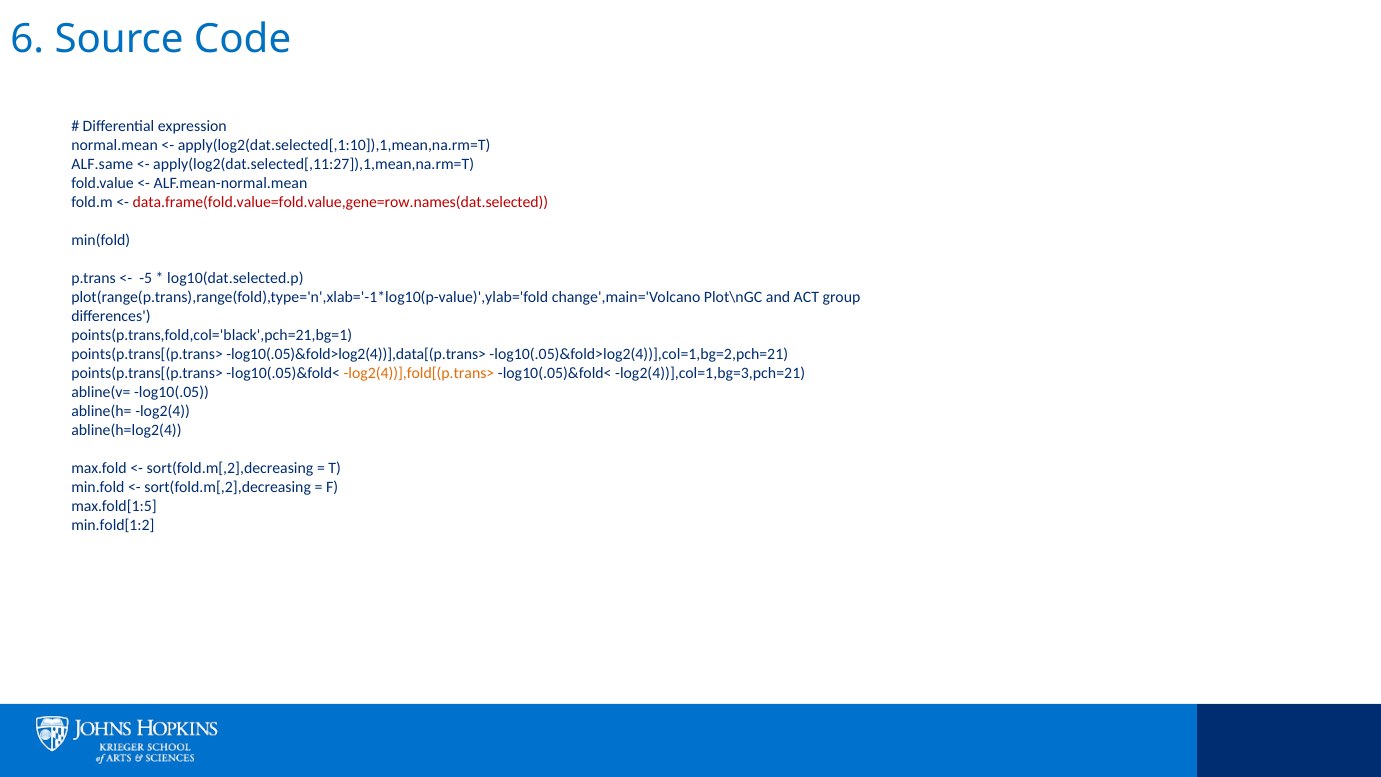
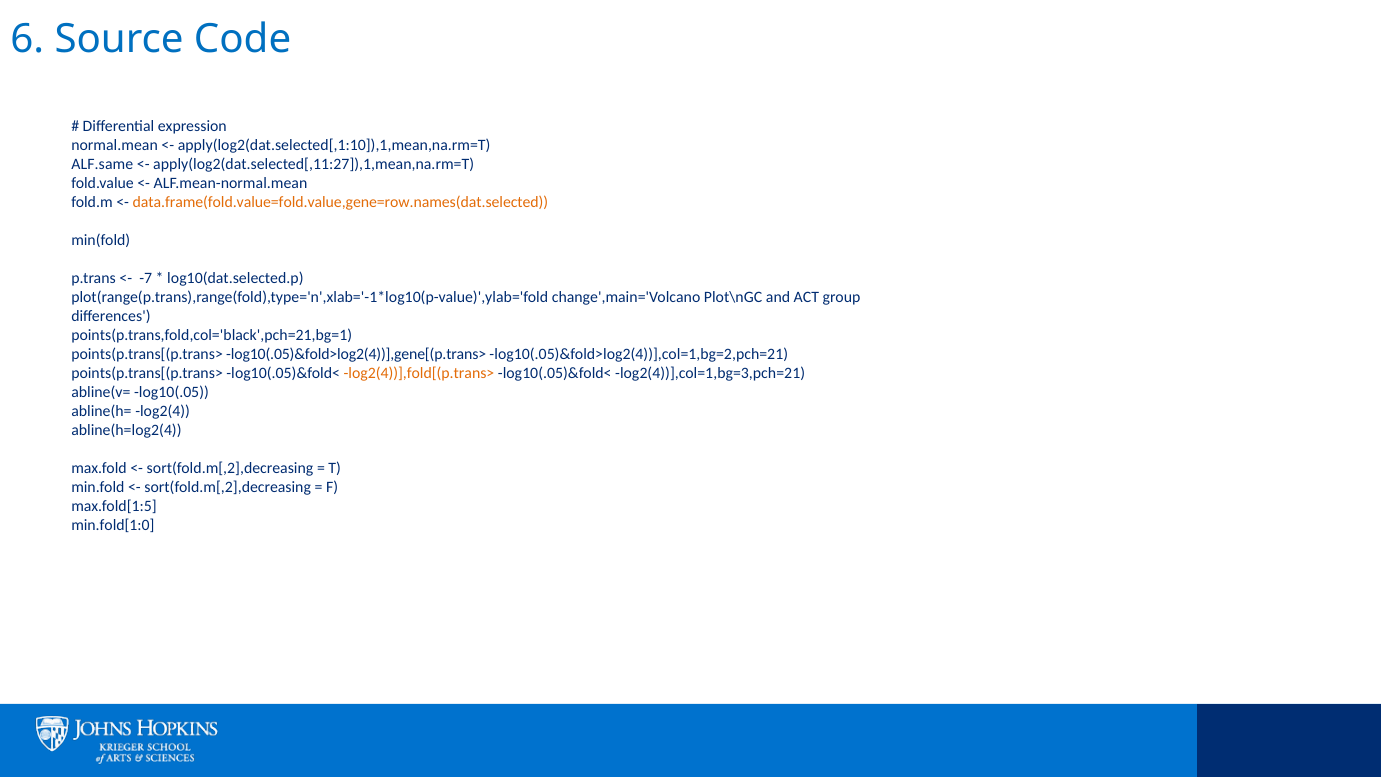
data.frame(fold.value=fold.value,gene=row.names(dat.selected colour: red -> orange (340, 202)
-5: -5 -> -7 (146, 278)
log10(.05)&fold>log2(4))],data[(p.trans>: log10(.05)&fold>log2(4))],data[(p.trans> -> log10(.05)&fold>log2(4))],gene[(p.trans> (356, 354)
min.fold[1:2: min.fold[1:2 -> min.fold[1:0 (113, 525)
